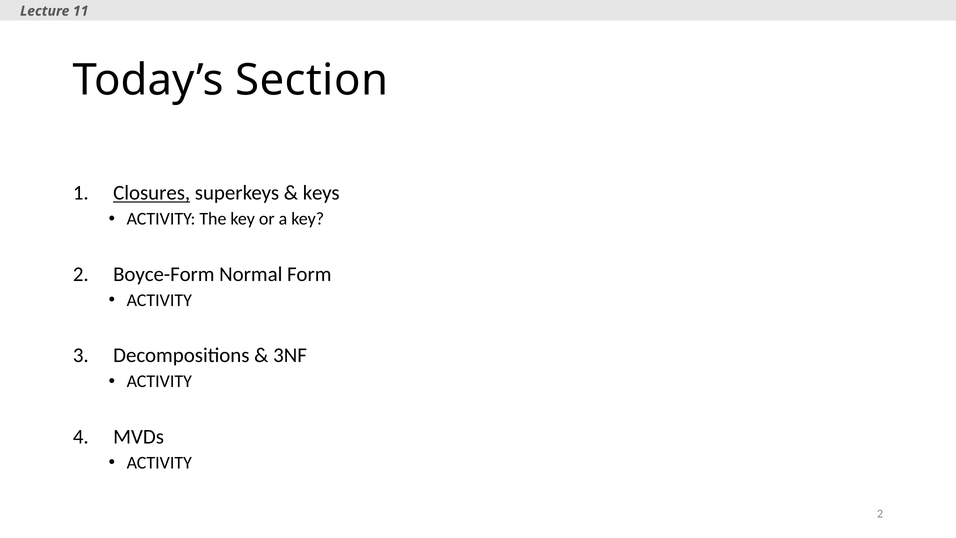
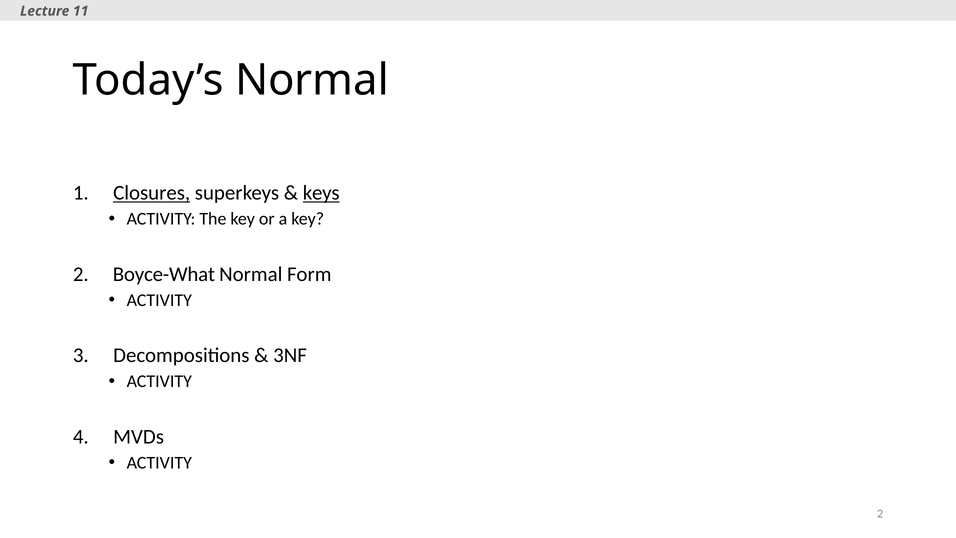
Today’s Section: Section -> Normal (312, 80)
keys underline: none -> present (321, 193)
Boyce-Form: Boyce-Form -> Boyce-What (164, 274)
